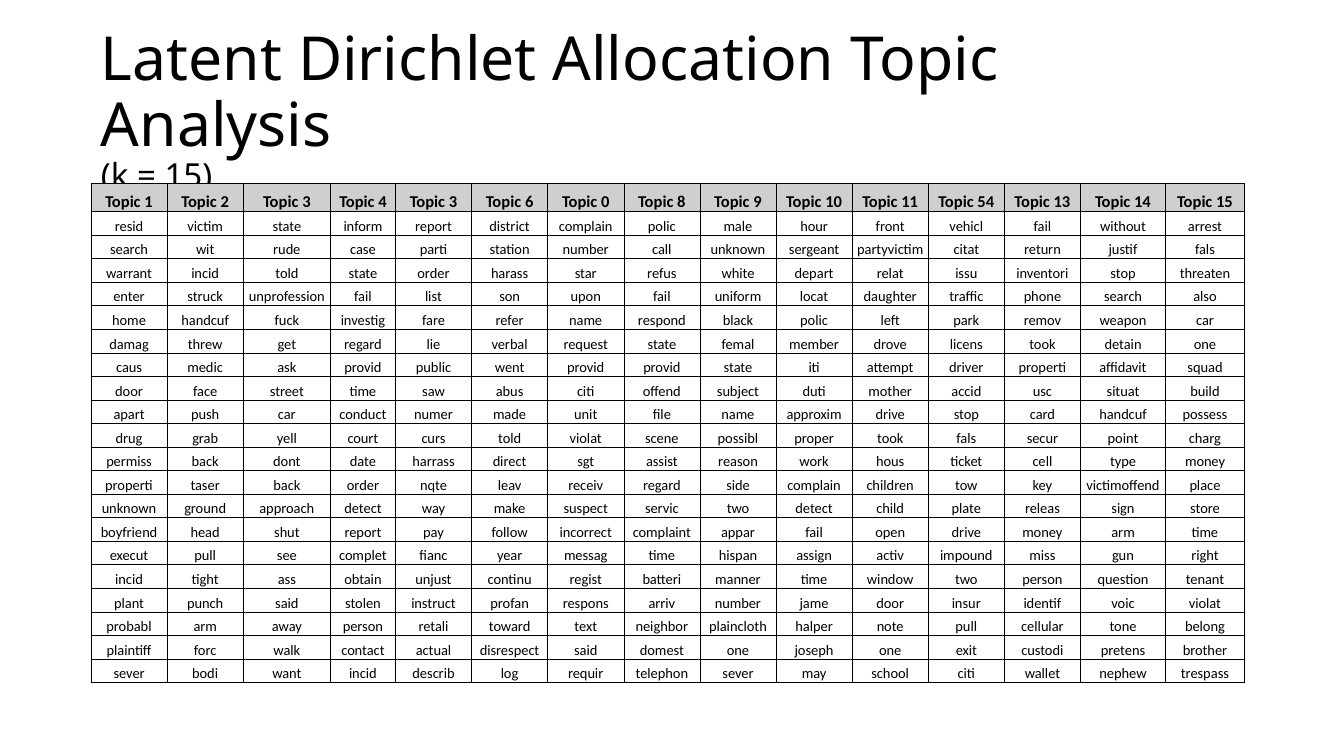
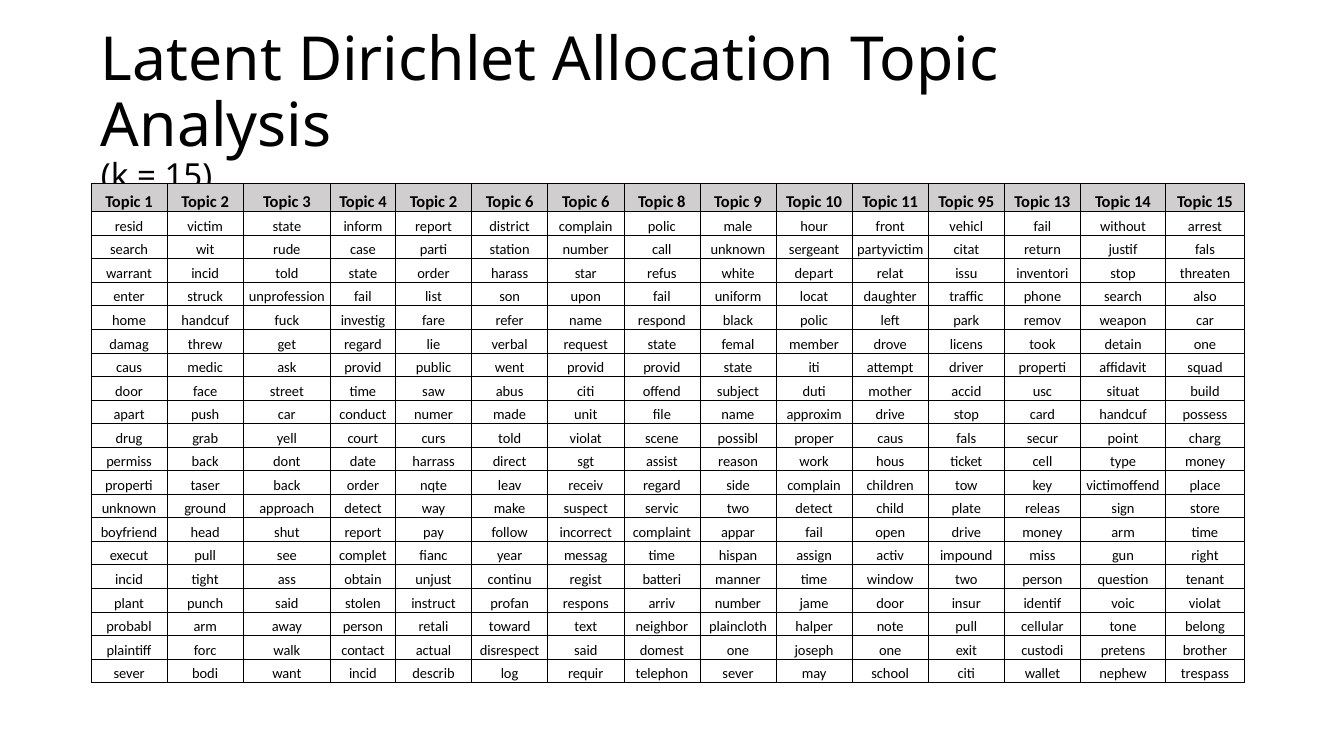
4 Topic 3: 3 -> 2 (453, 202)
6 Topic 0: 0 -> 6 (605, 202)
54: 54 -> 95 (986, 202)
proper took: took -> caus (890, 438)
